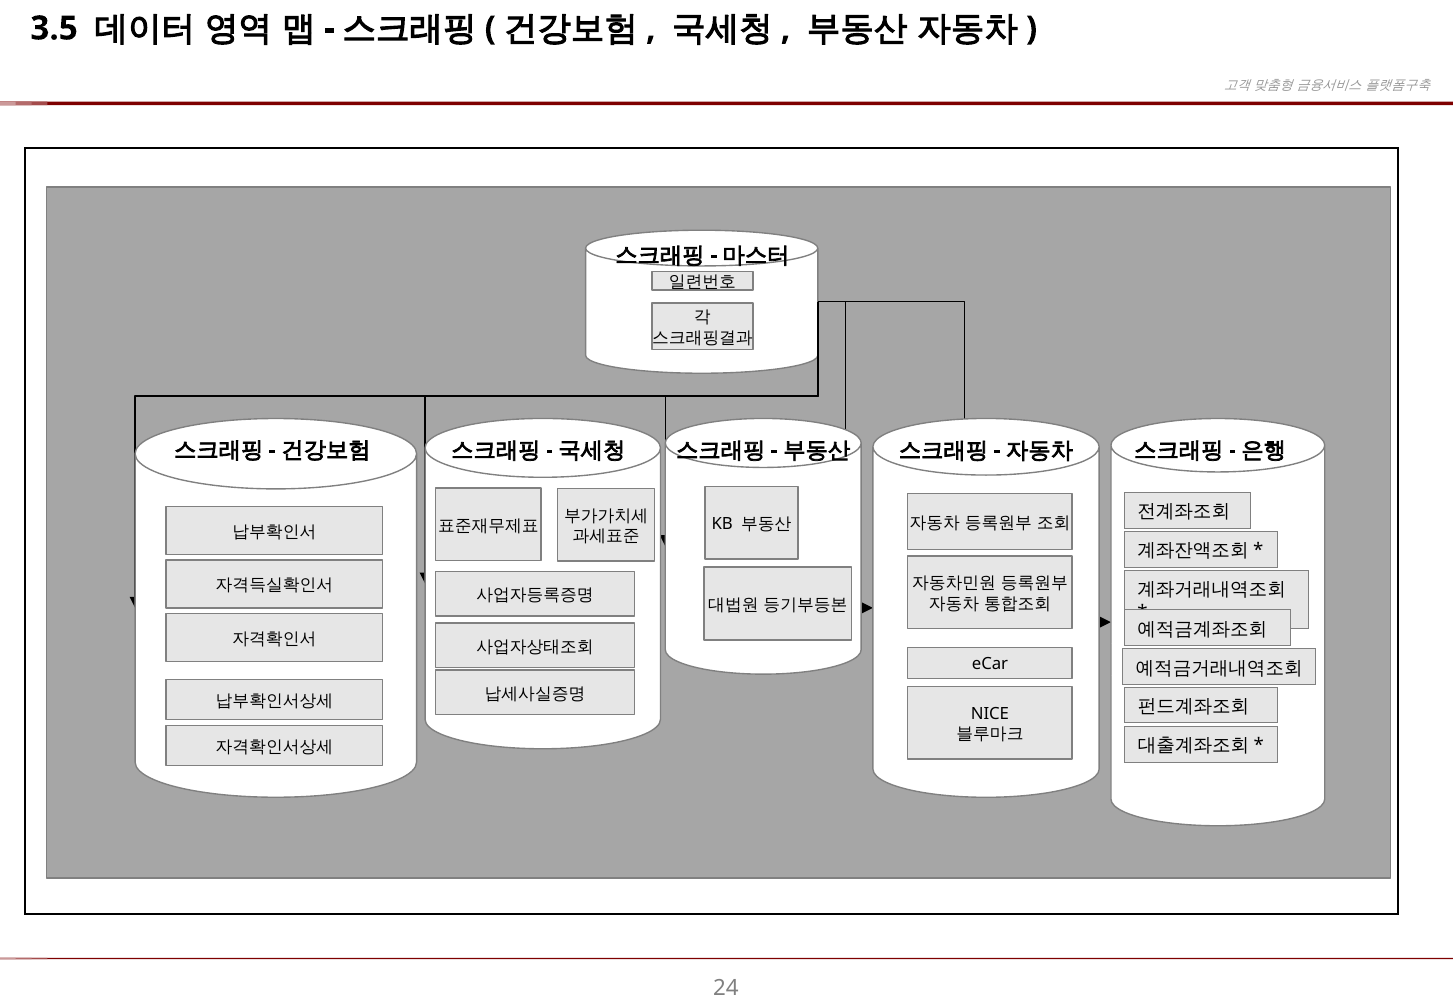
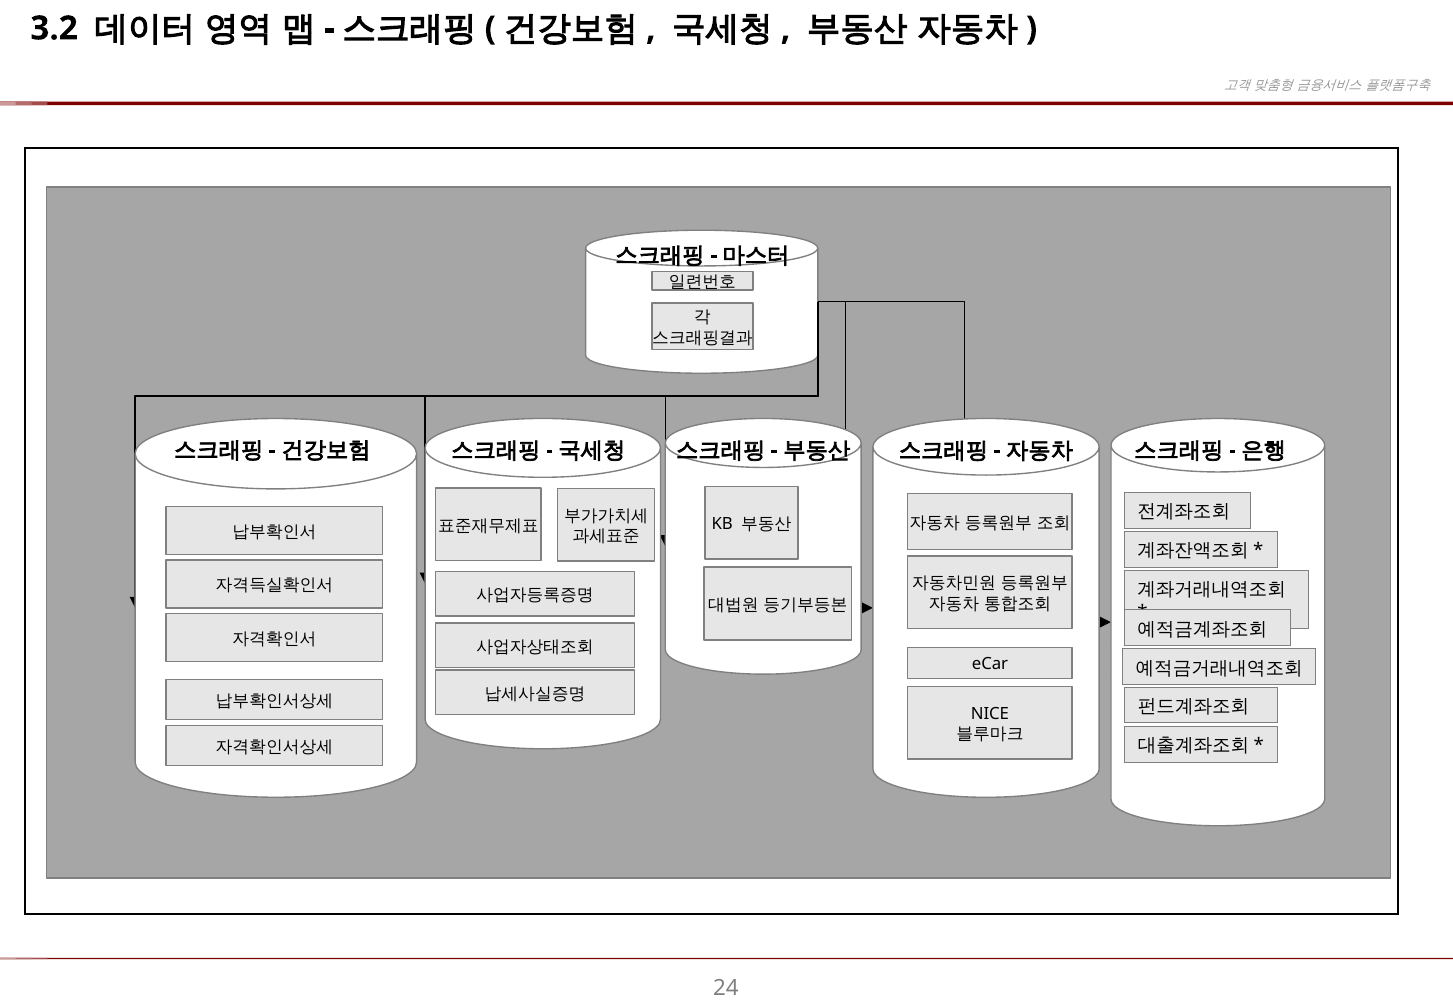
3.5: 3.5 -> 3.2 (54, 28)
